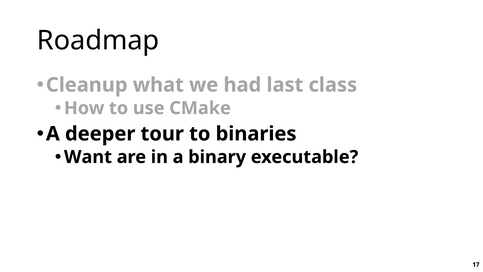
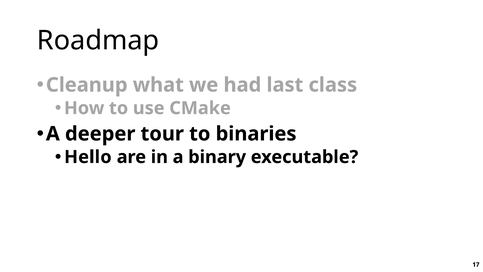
Want: Want -> Hello (88, 157)
